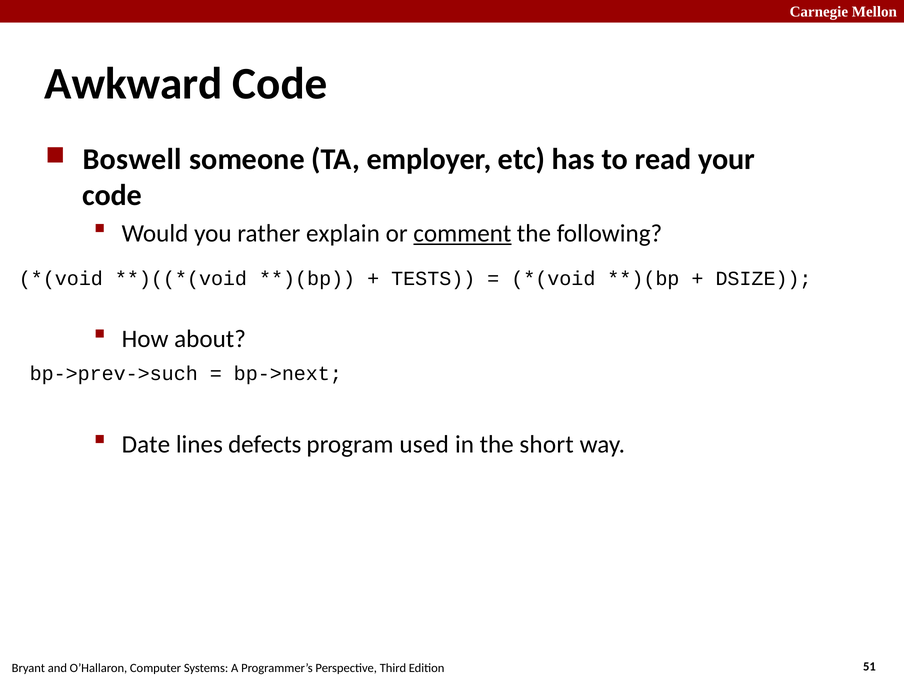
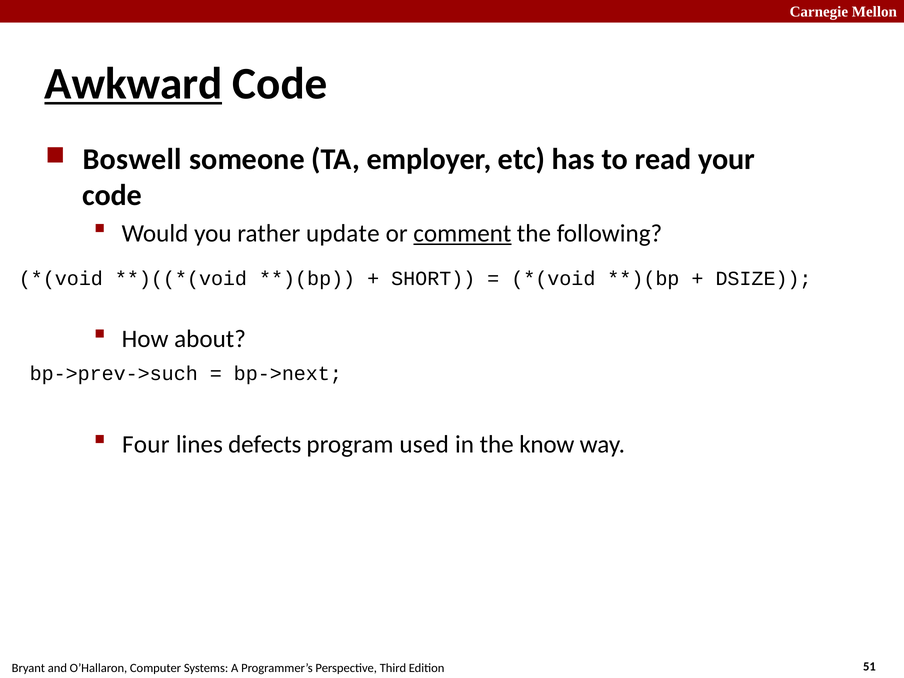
Awkward underline: none -> present (133, 84)
explain: explain -> update (343, 233)
TESTS: TESTS -> SHORT (433, 279)
Date: Date -> Four (146, 444)
short: short -> know (547, 444)
